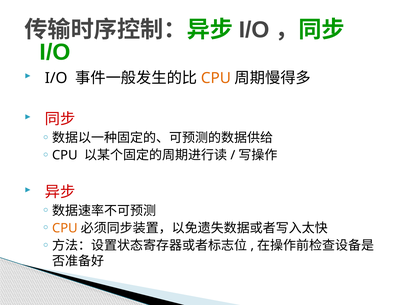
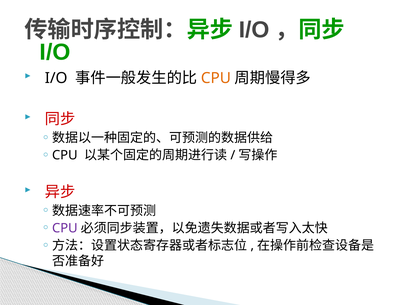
CPU colour: orange -> purple (65, 228)
